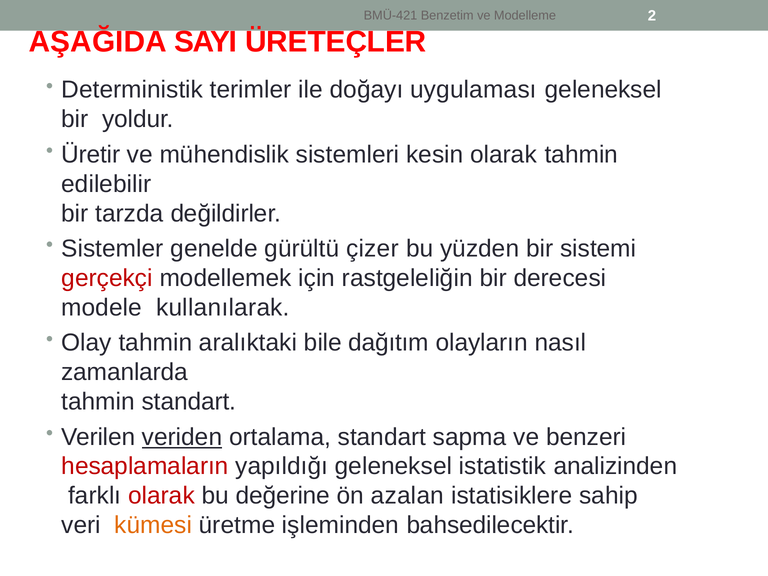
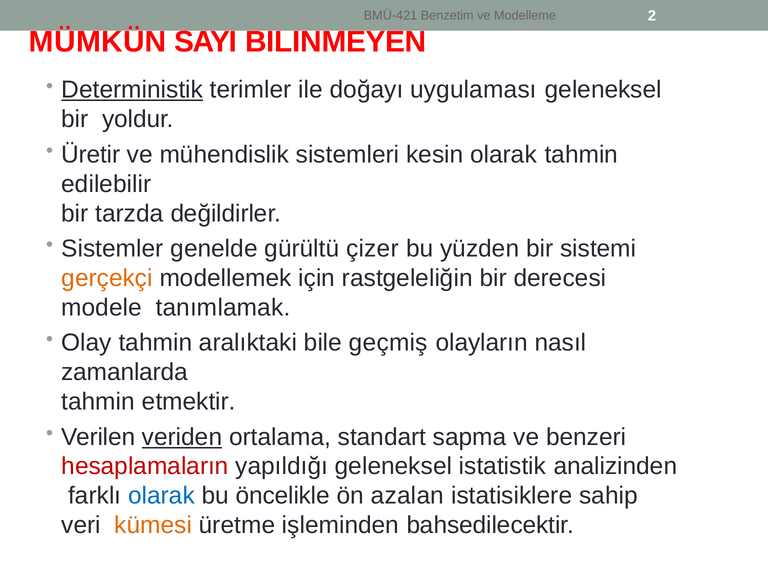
AŞAĞIDA: AŞAĞIDA -> MÜMKÜN (98, 42)
ÜRETEÇLER: ÜRETEÇLER -> BILINMEYEN (336, 42)
Deterministik underline: none -> present (132, 90)
gerçekçi colour: red -> orange (107, 278)
kullanılarak: kullanılarak -> tanımlamak (223, 308)
dağıtım: dağıtım -> geçmiş (388, 343)
tahmin standart: standart -> etmektir (189, 402)
olarak colour: red -> blue (161, 496)
değerine: değerine -> öncelikle (283, 496)
